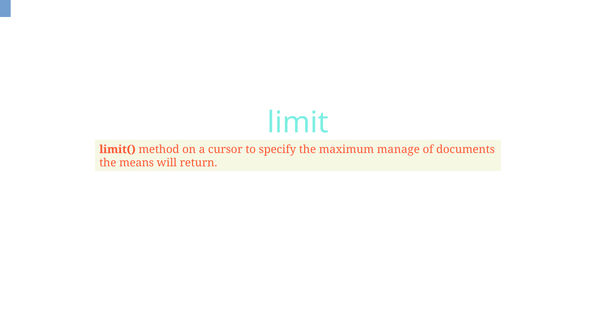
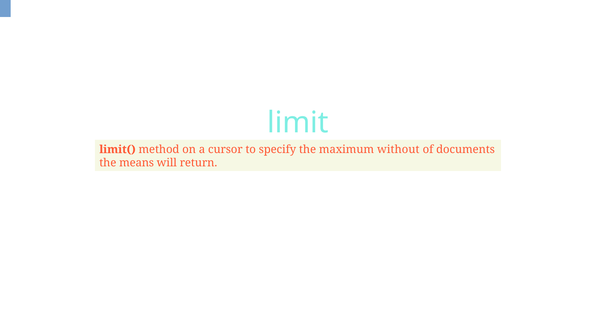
manage: manage -> without (398, 150)
